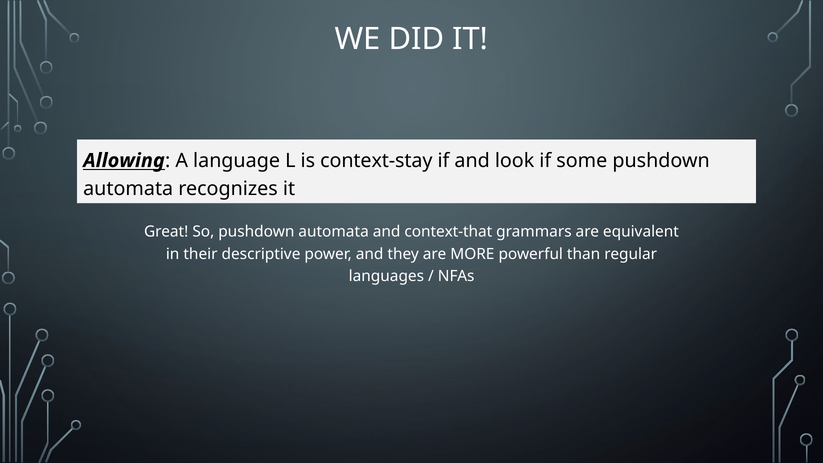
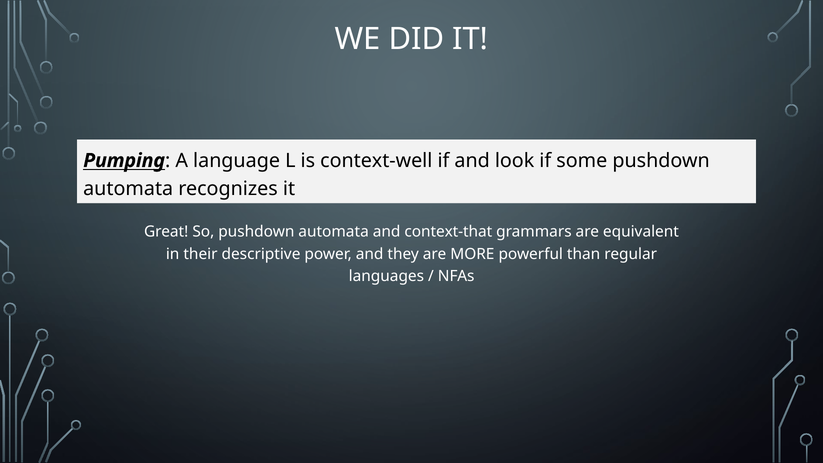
Allowing: Allowing -> Pumping (124, 161)
context-stay: context-stay -> context-well (376, 161)
